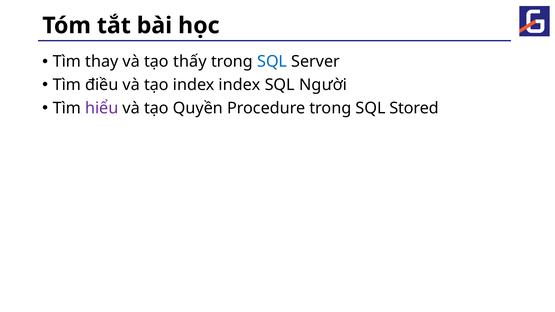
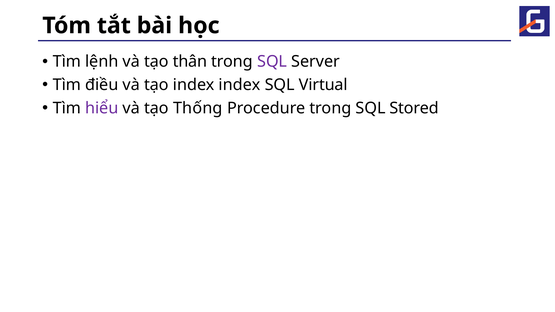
thay: thay -> lệnh (102, 62)
thấy: thấy -> thân (190, 62)
SQL colour: blue -> purple (272, 62)
Người: Người -> Virtual (323, 85)
Quyền: Quyền -> Thống (198, 108)
